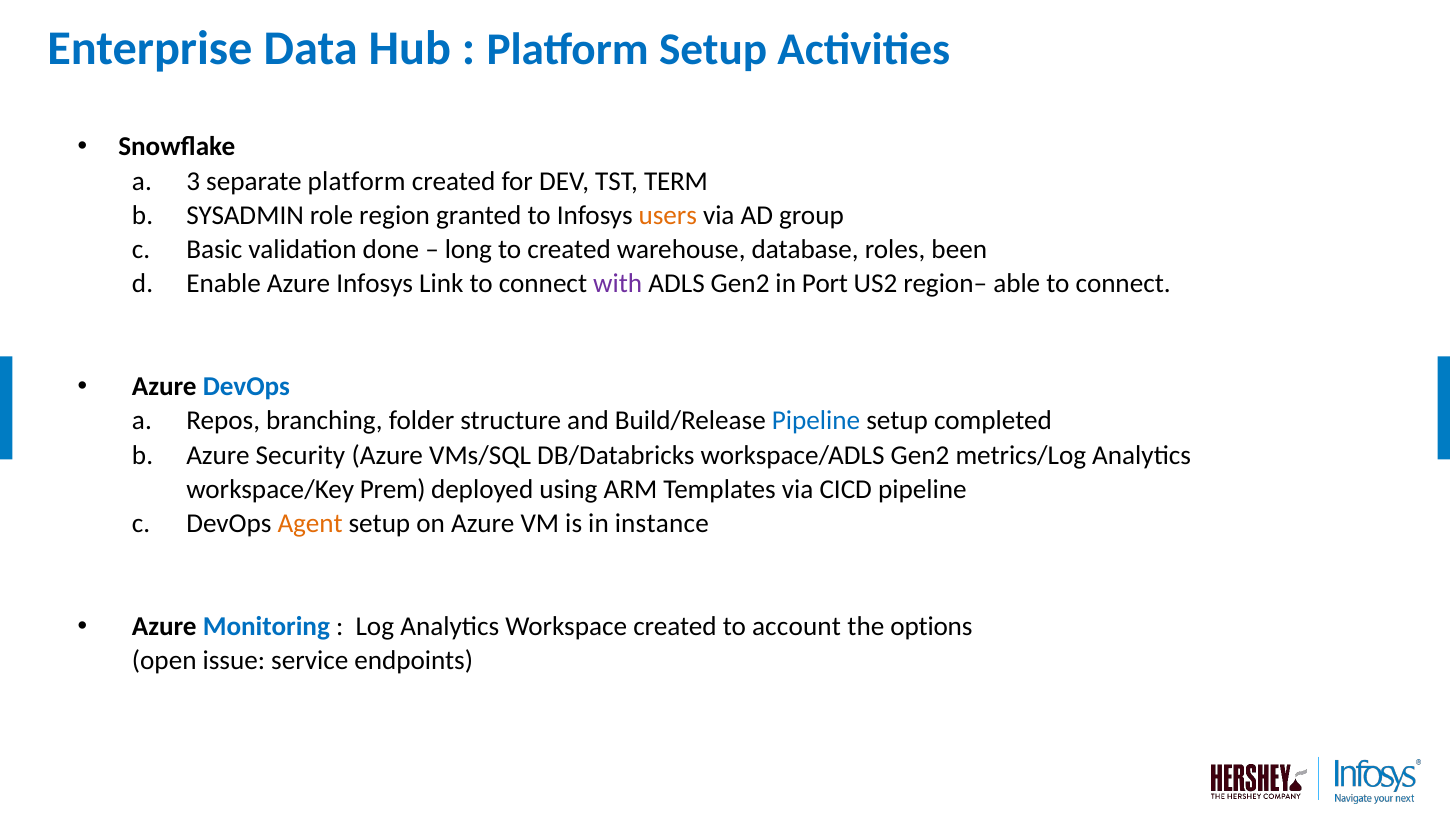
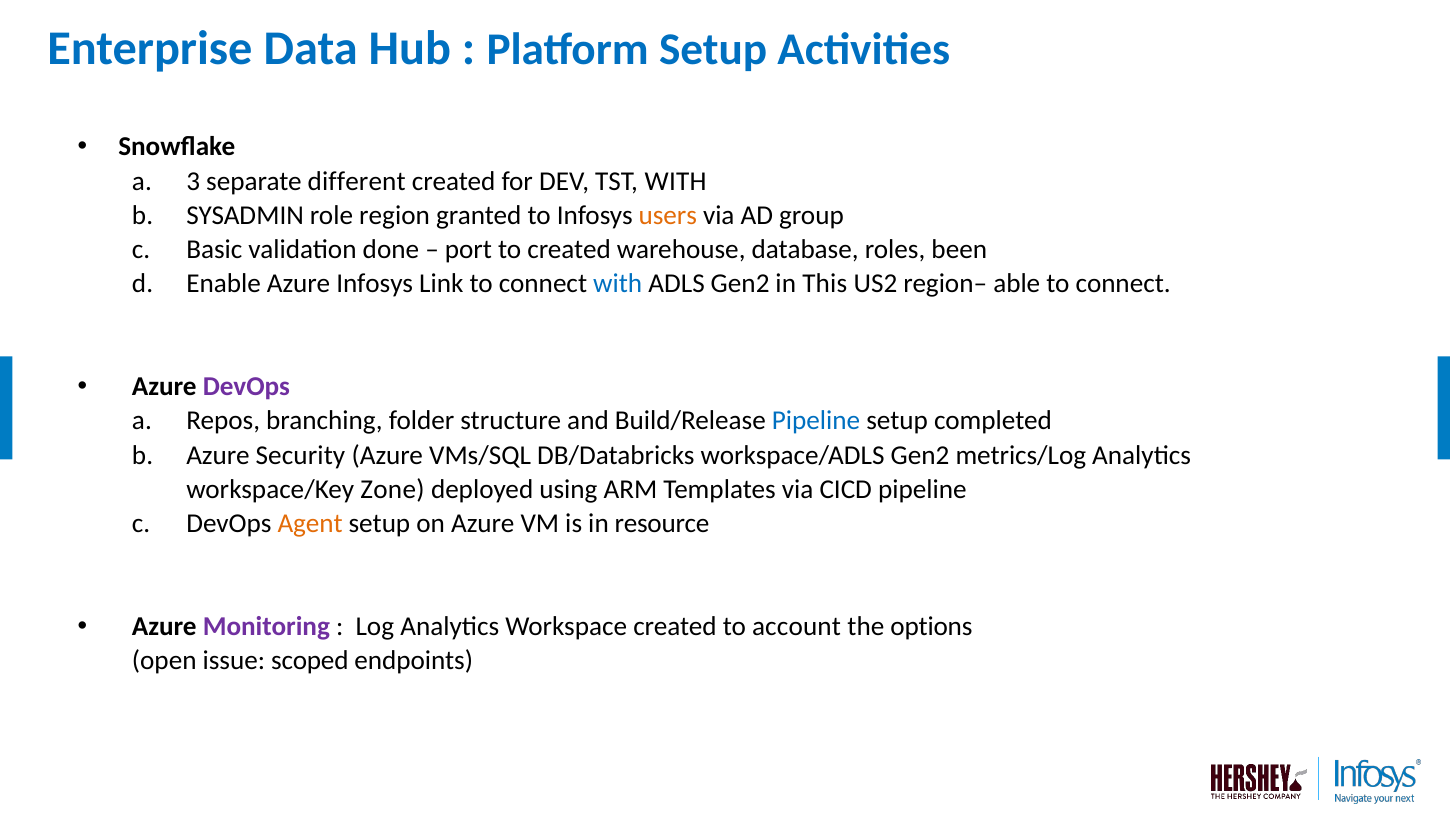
separate platform: platform -> different (357, 181)
TST TERM: TERM -> WITH (676, 181)
long: long -> port (468, 249)
with colour: purple -> blue (618, 284)
Port: Port -> This (825, 284)
DevOps colour: blue -> purple (246, 386)
Prem: Prem -> Zone (392, 489)
instance: instance -> resource (662, 523)
Monitoring colour: blue -> purple (266, 626)
service: service -> scoped (310, 660)
